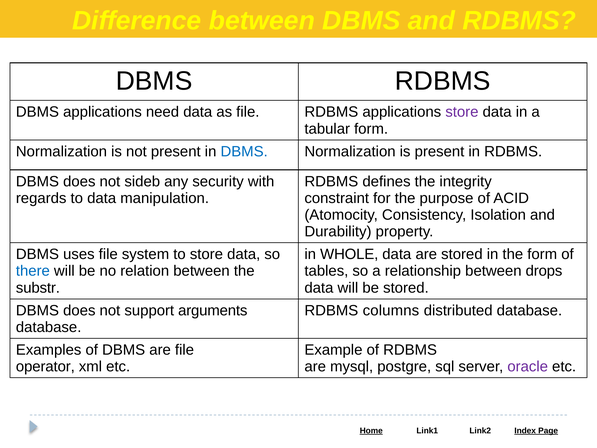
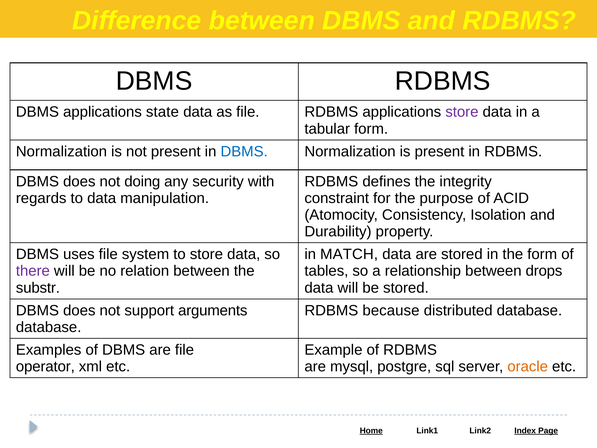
need: need -> state (162, 112)
sideb: sideb -> doing (142, 181)
WHOLE: WHOLE -> MATCH (349, 254)
there colour: blue -> purple (33, 271)
columns: columns -> because (391, 310)
oracle colour: purple -> orange (528, 366)
